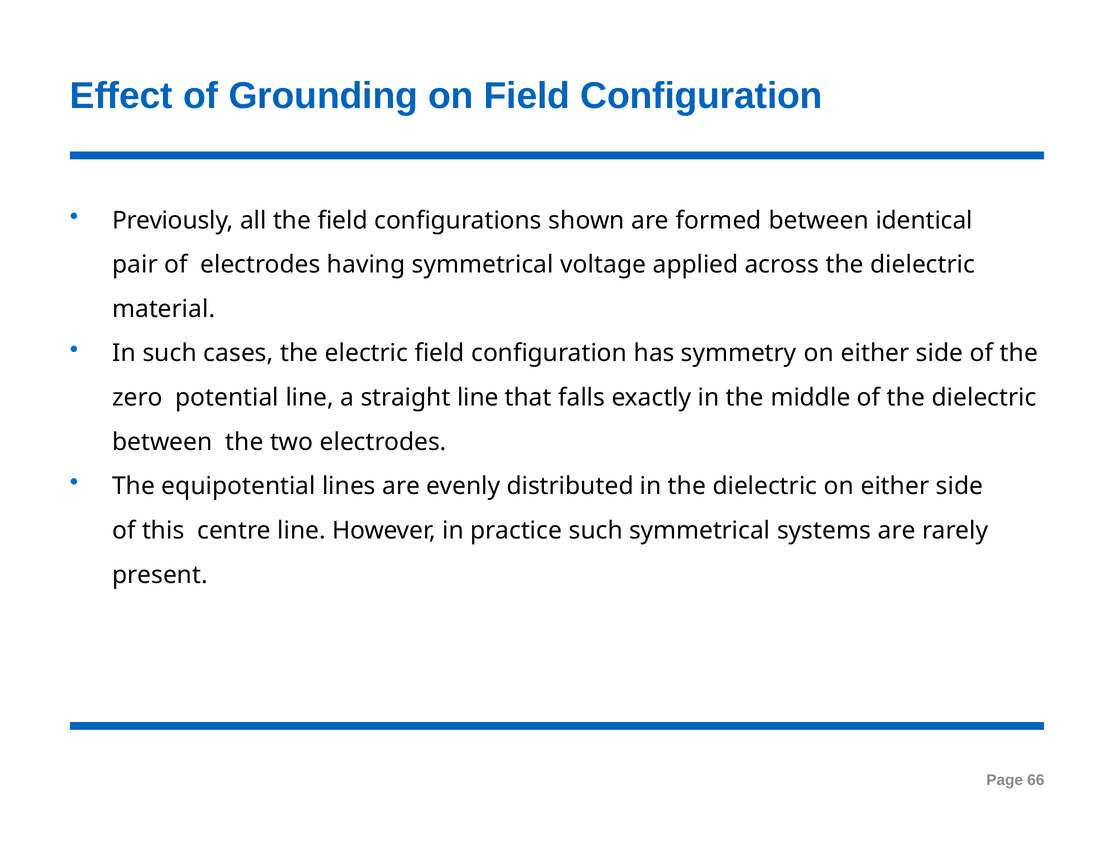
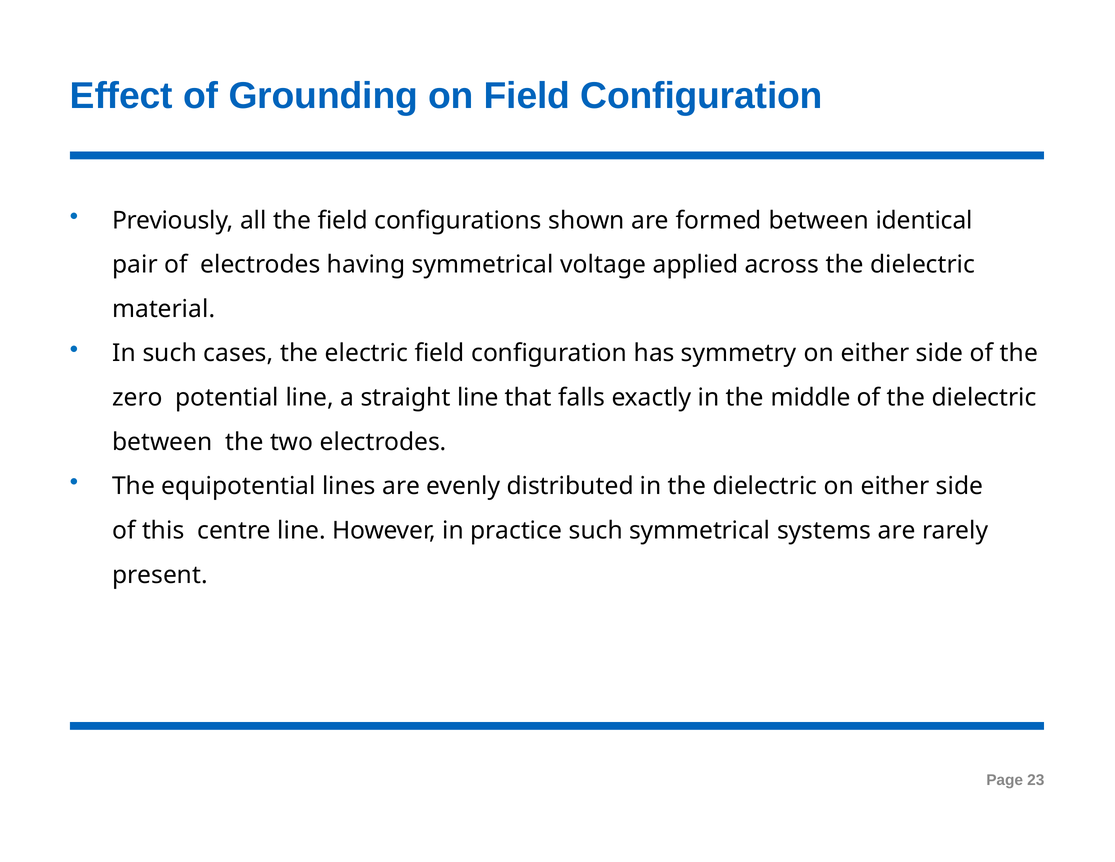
66: 66 -> 23 (1036, 780)
